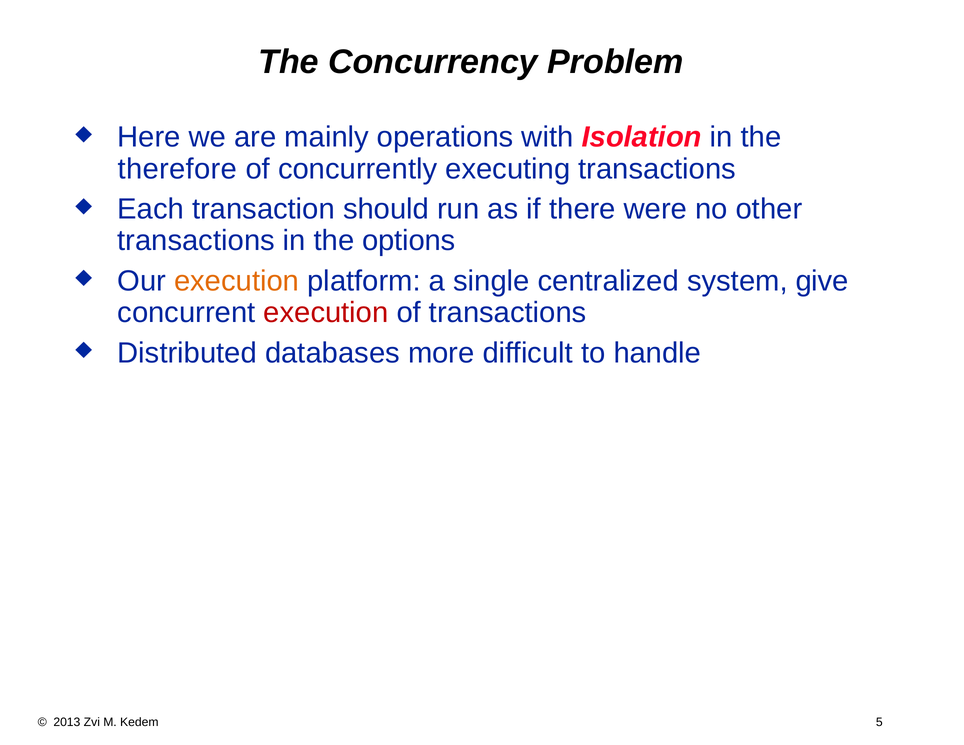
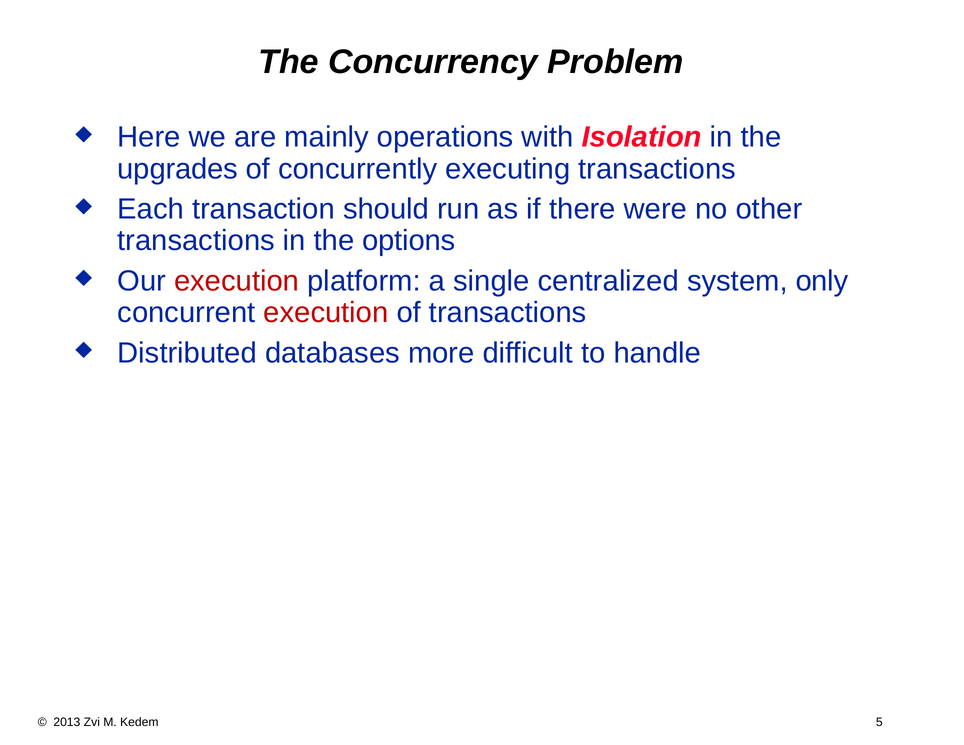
therefore: therefore -> upgrades (178, 169)
execution colour: orange -> red (237, 281)
give: give -> only (822, 281)
